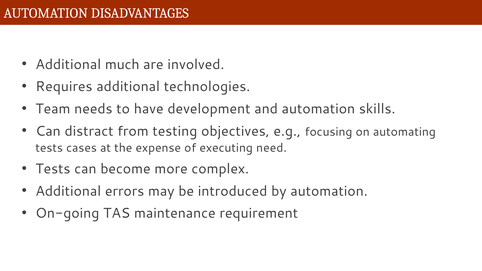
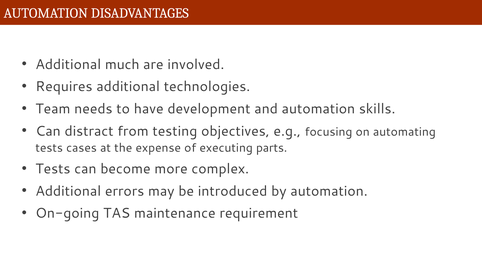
need: need -> parts (272, 148)
